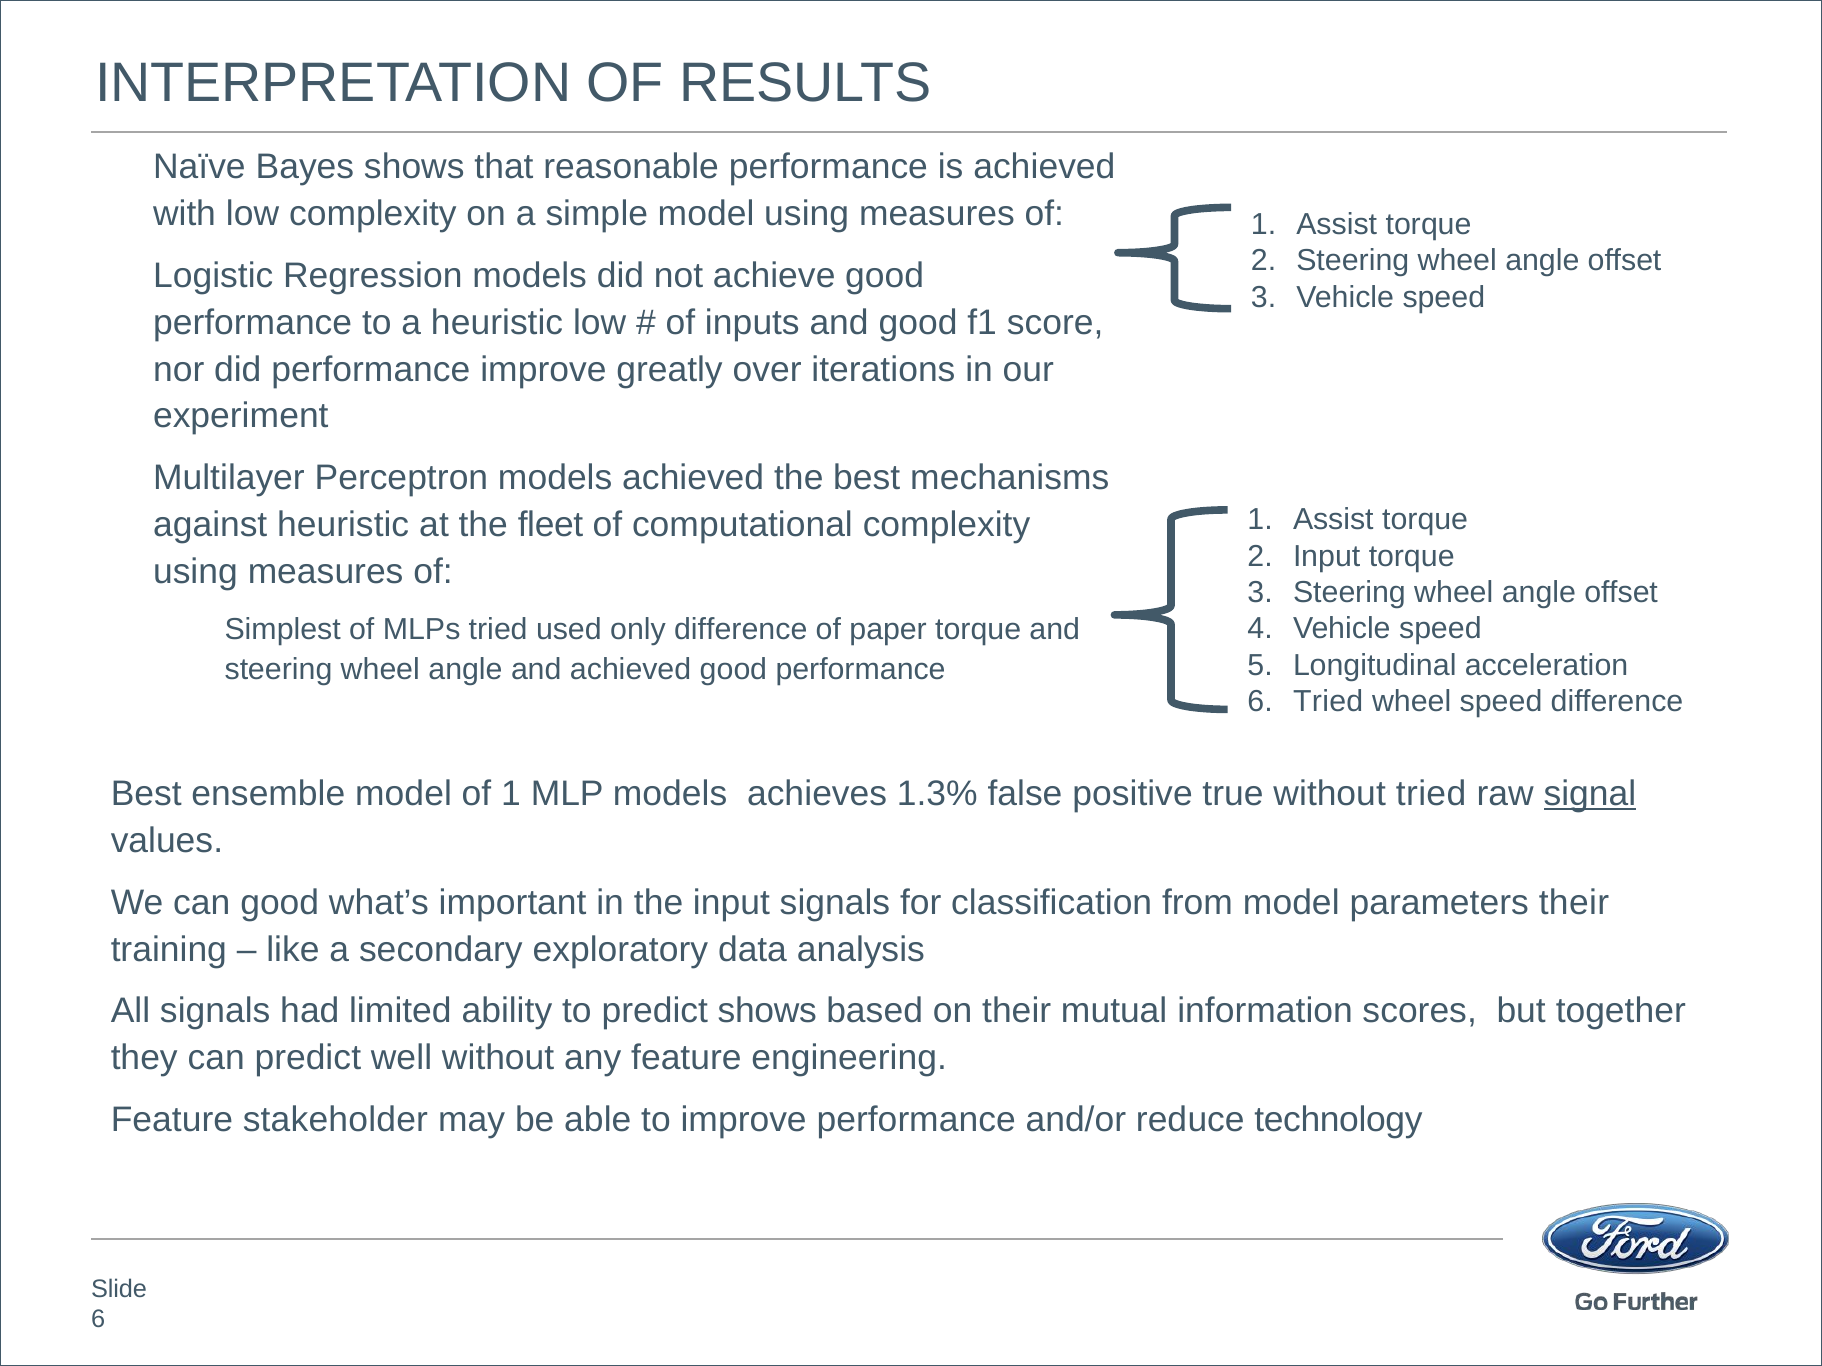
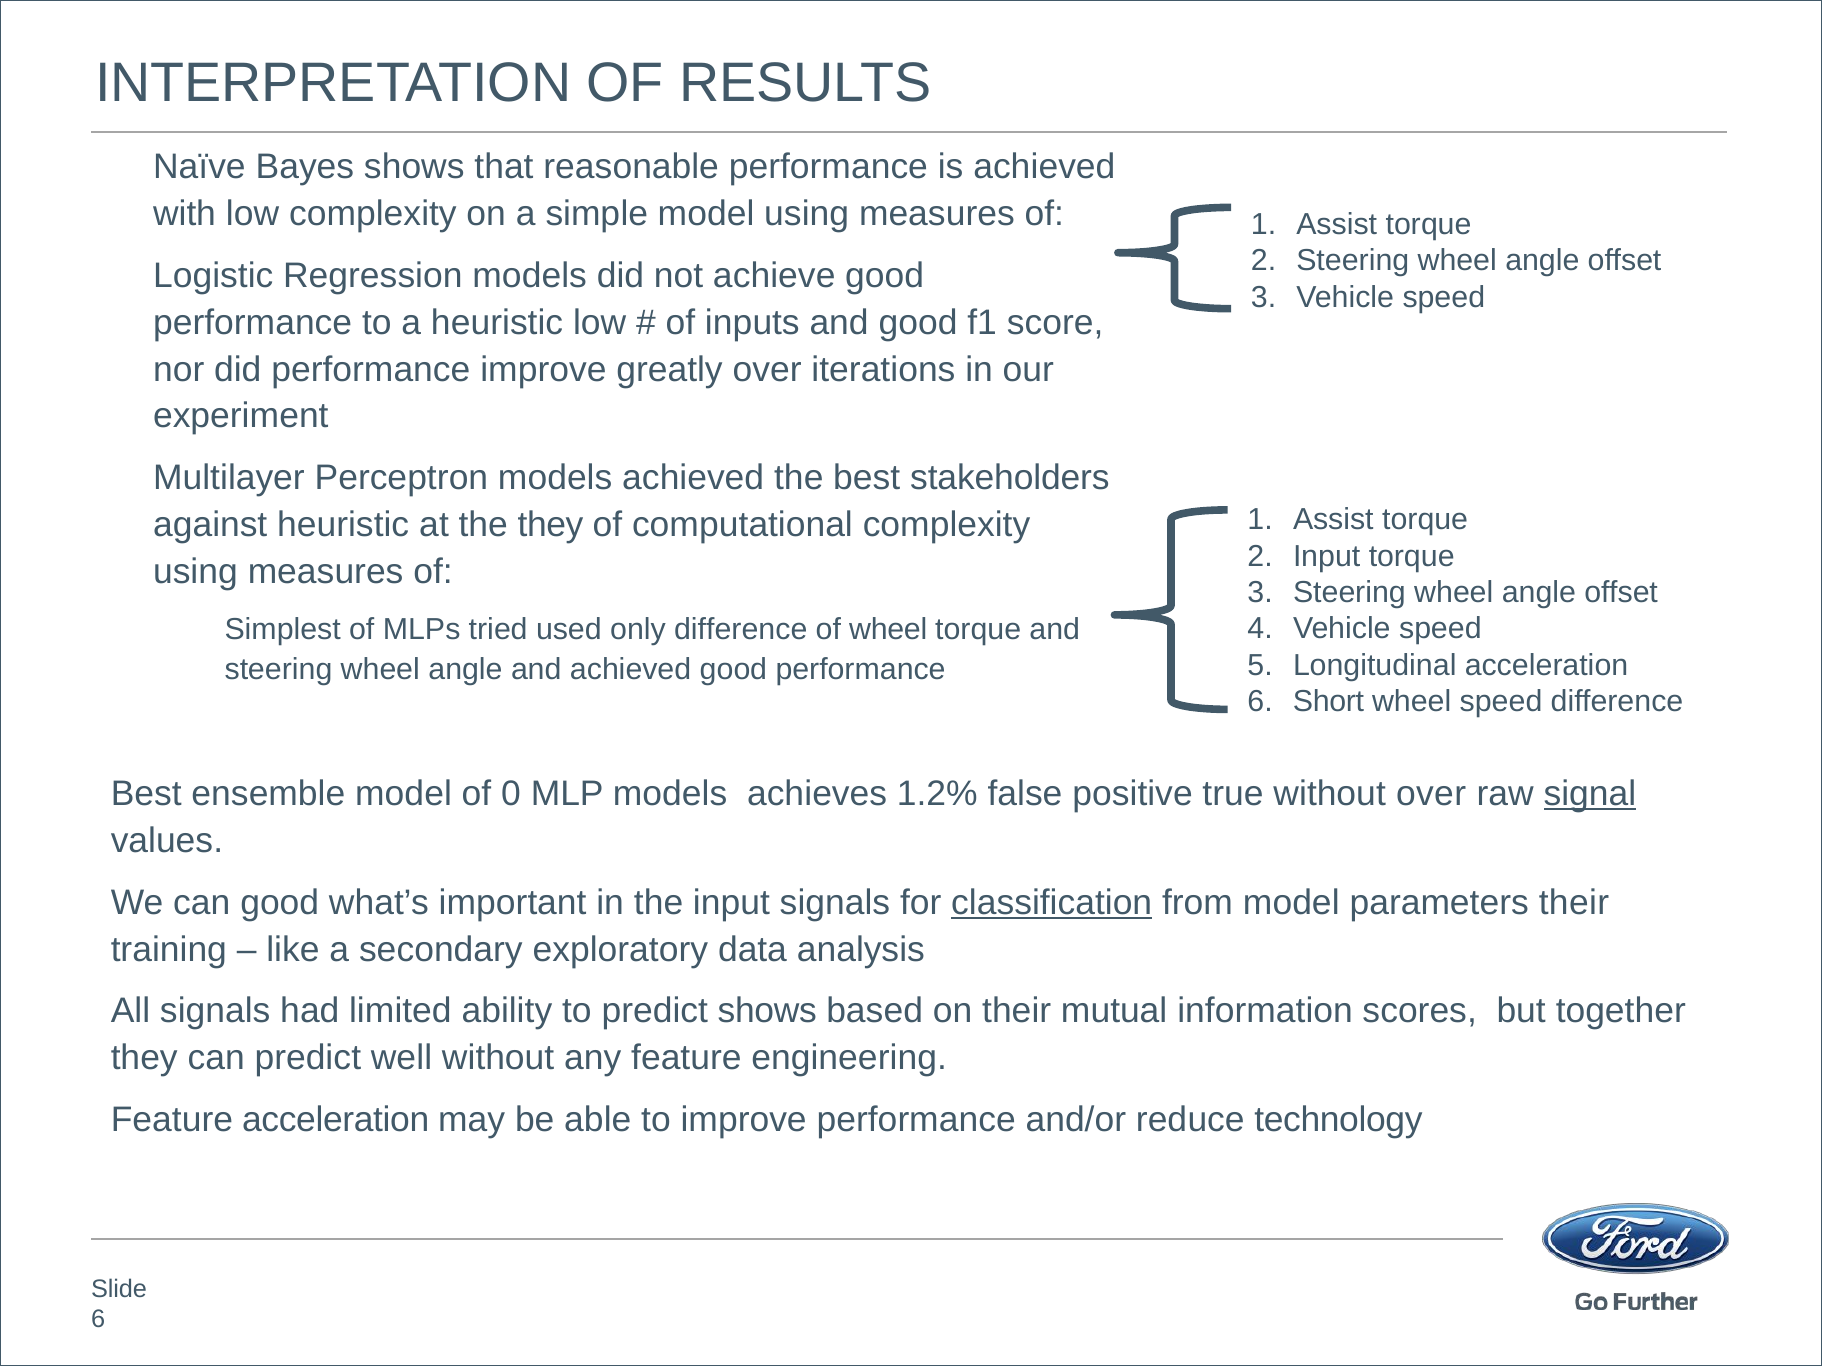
mechanisms: mechanisms -> stakeholders (1010, 478)
the fleet: fleet -> they (551, 525)
of paper: paper -> wheel (888, 630)
Tried: Tried -> Short (1328, 702)
of 1: 1 -> 0 (511, 794)
1.3%: 1.3% -> 1.2% (937, 794)
without tried: tried -> over (1431, 794)
classification underline: none -> present (1052, 903)
Feature stakeholder: stakeholder -> acceleration (336, 1120)
